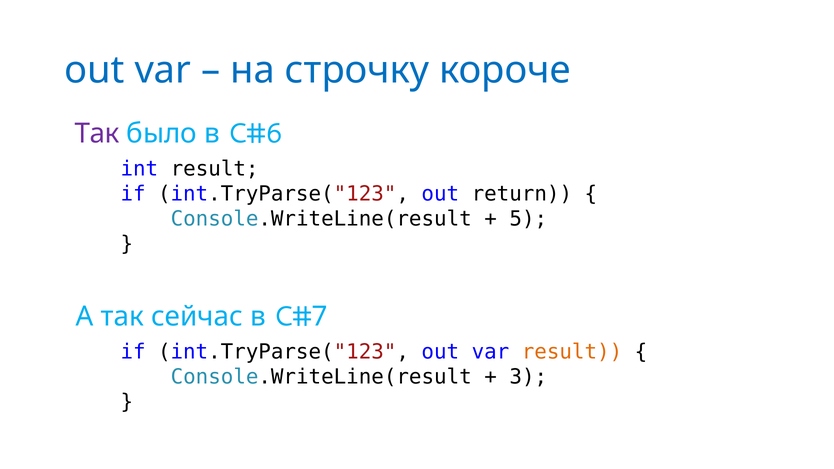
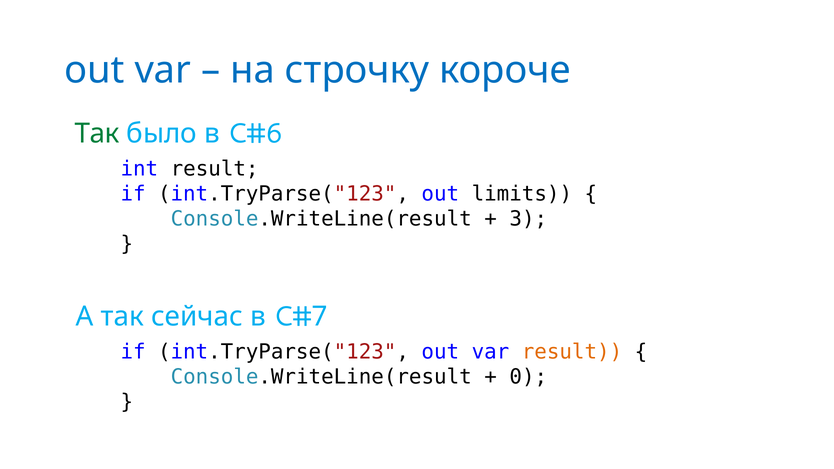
Так colour: purple -> green (97, 133)
return: return -> limits (522, 194)
5: 5 -> 3 (528, 219)
3: 3 -> 0 (528, 377)
